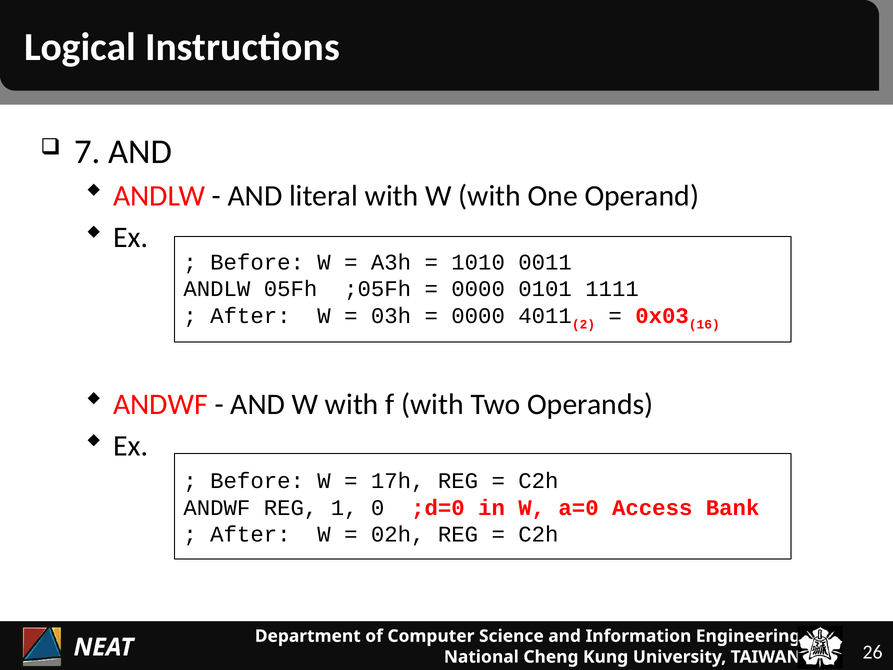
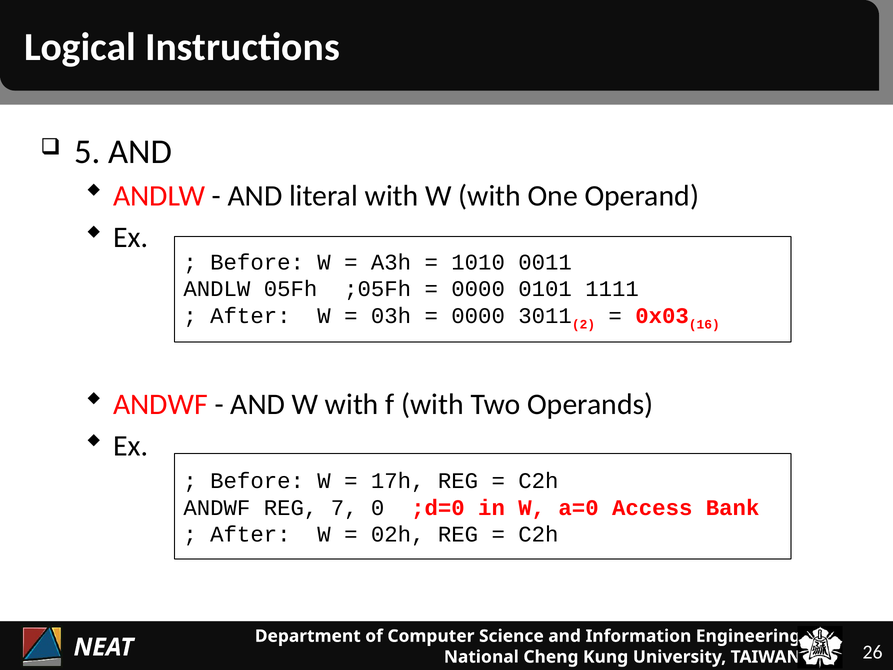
7: 7 -> 5 (87, 152)
4011: 4011 -> 3011 (545, 316)
1: 1 -> 7 (344, 508)
